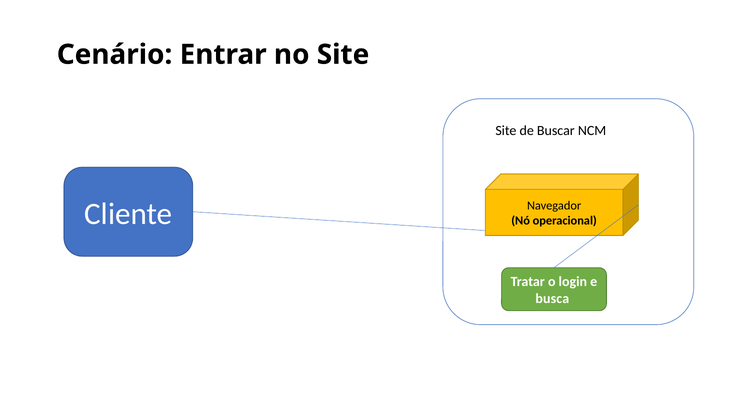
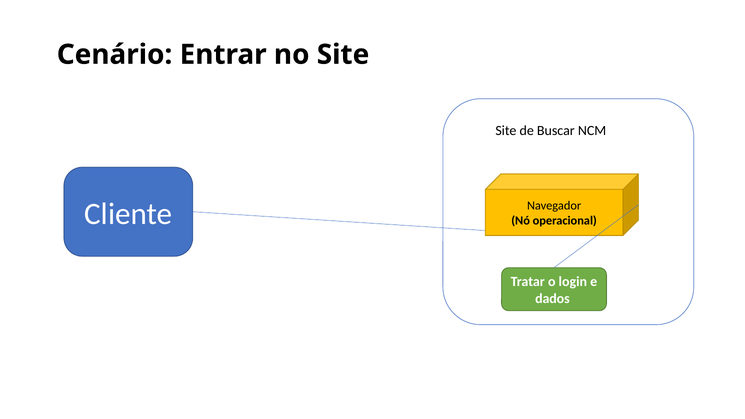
busca: busca -> dados (552, 299)
